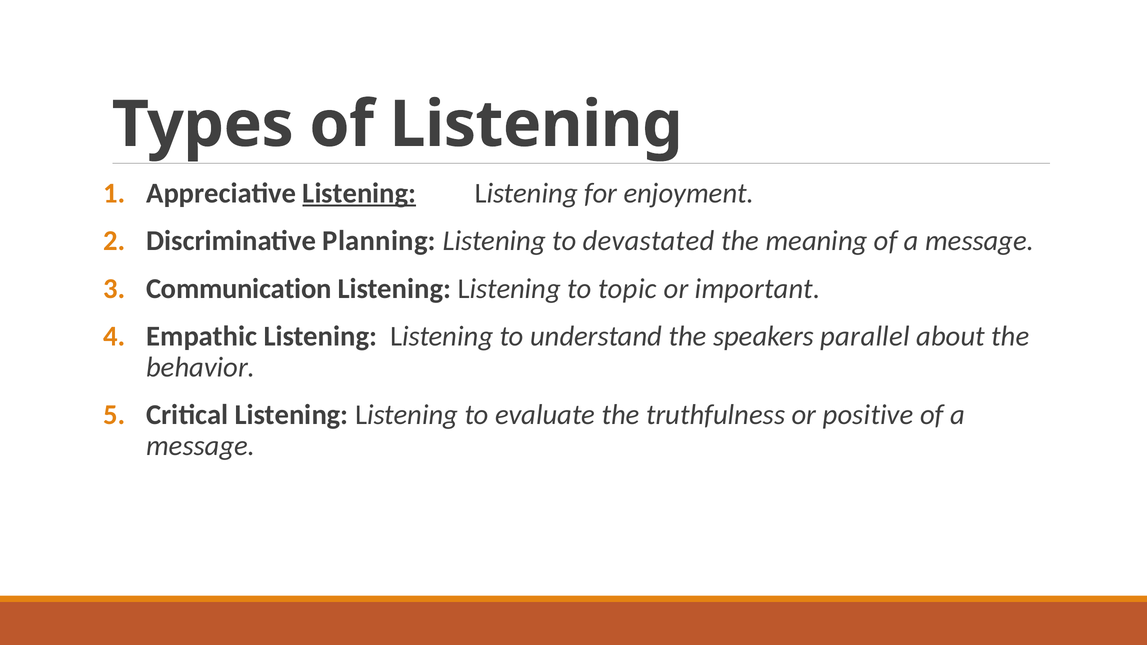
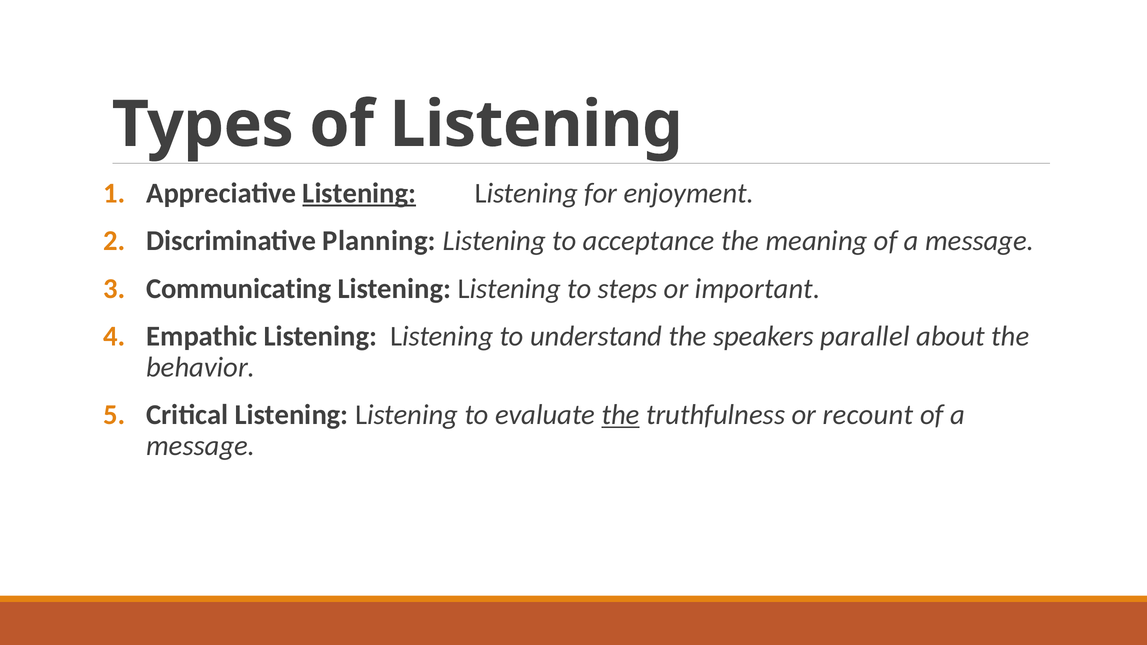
devastated: devastated -> acceptance (649, 241)
Communication: Communication -> Communicating (239, 289)
topic: topic -> steps (628, 289)
the underline: none -> present (621, 415)
positive: positive -> recount (868, 415)
